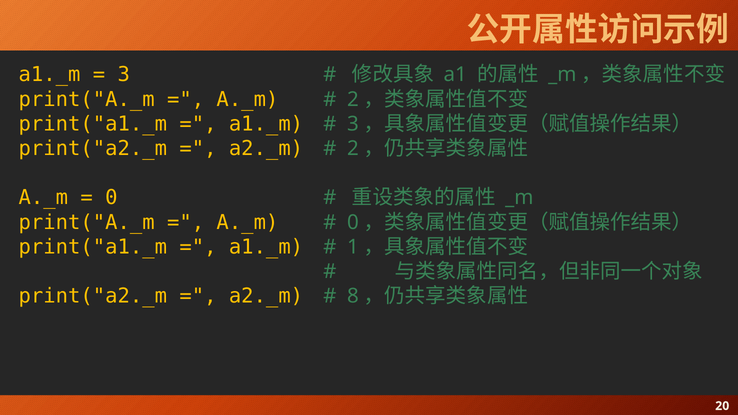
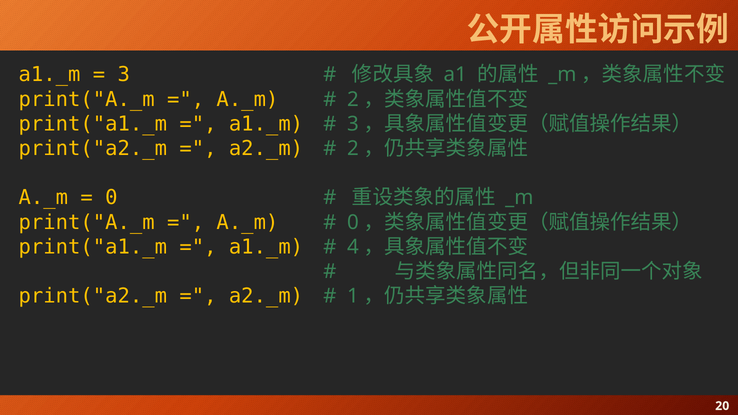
1: 1 -> 4 (353, 247)
8: 8 -> 1 (353, 296)
